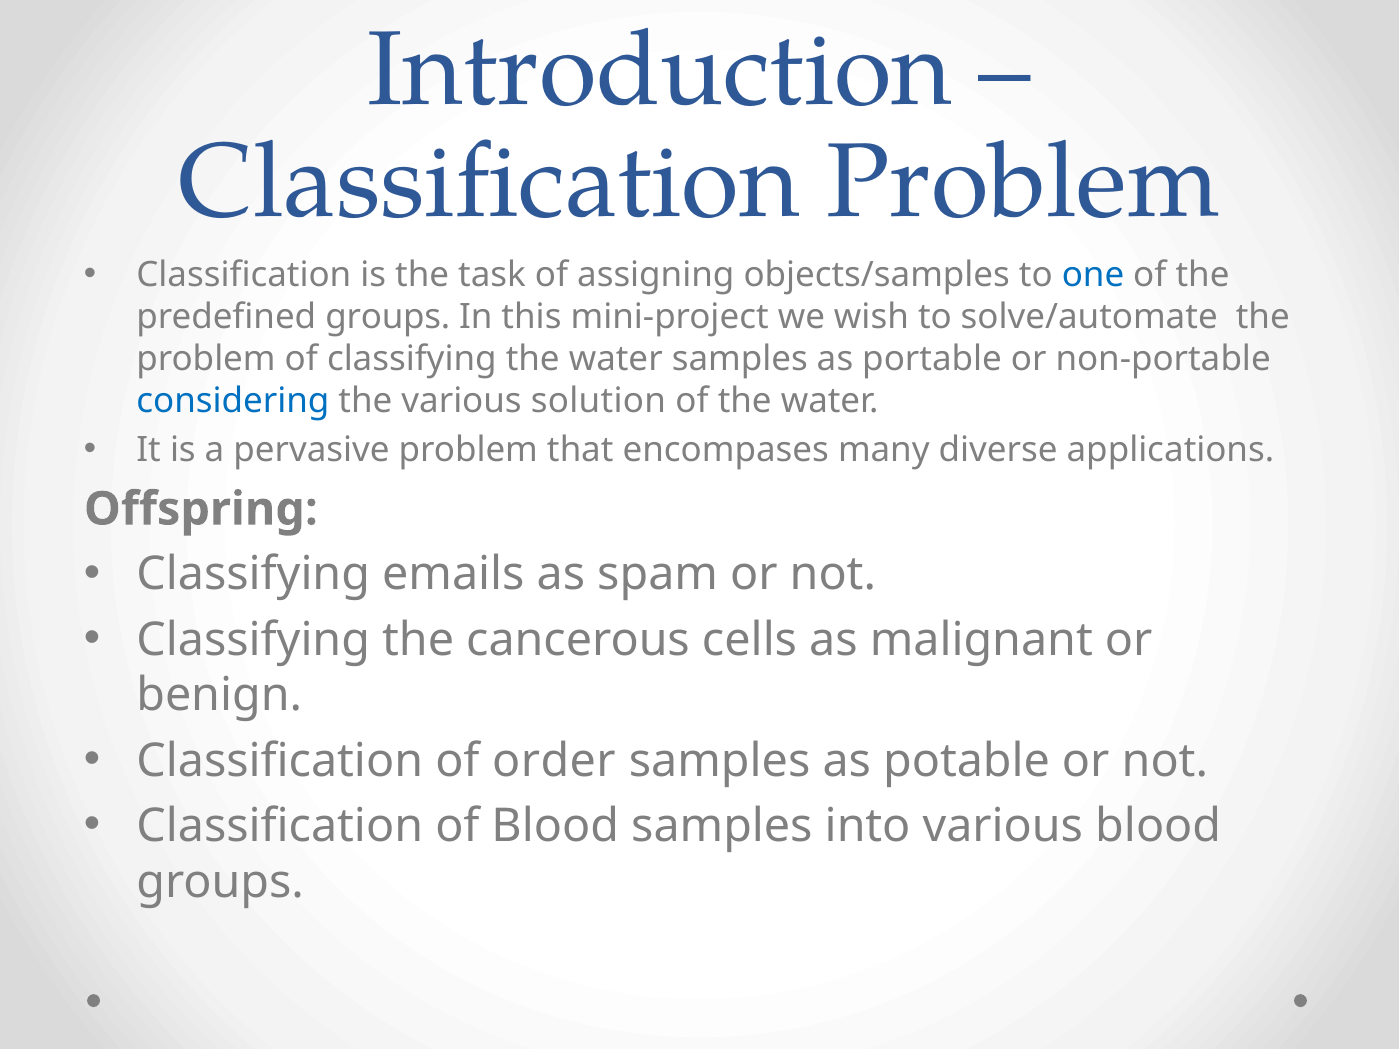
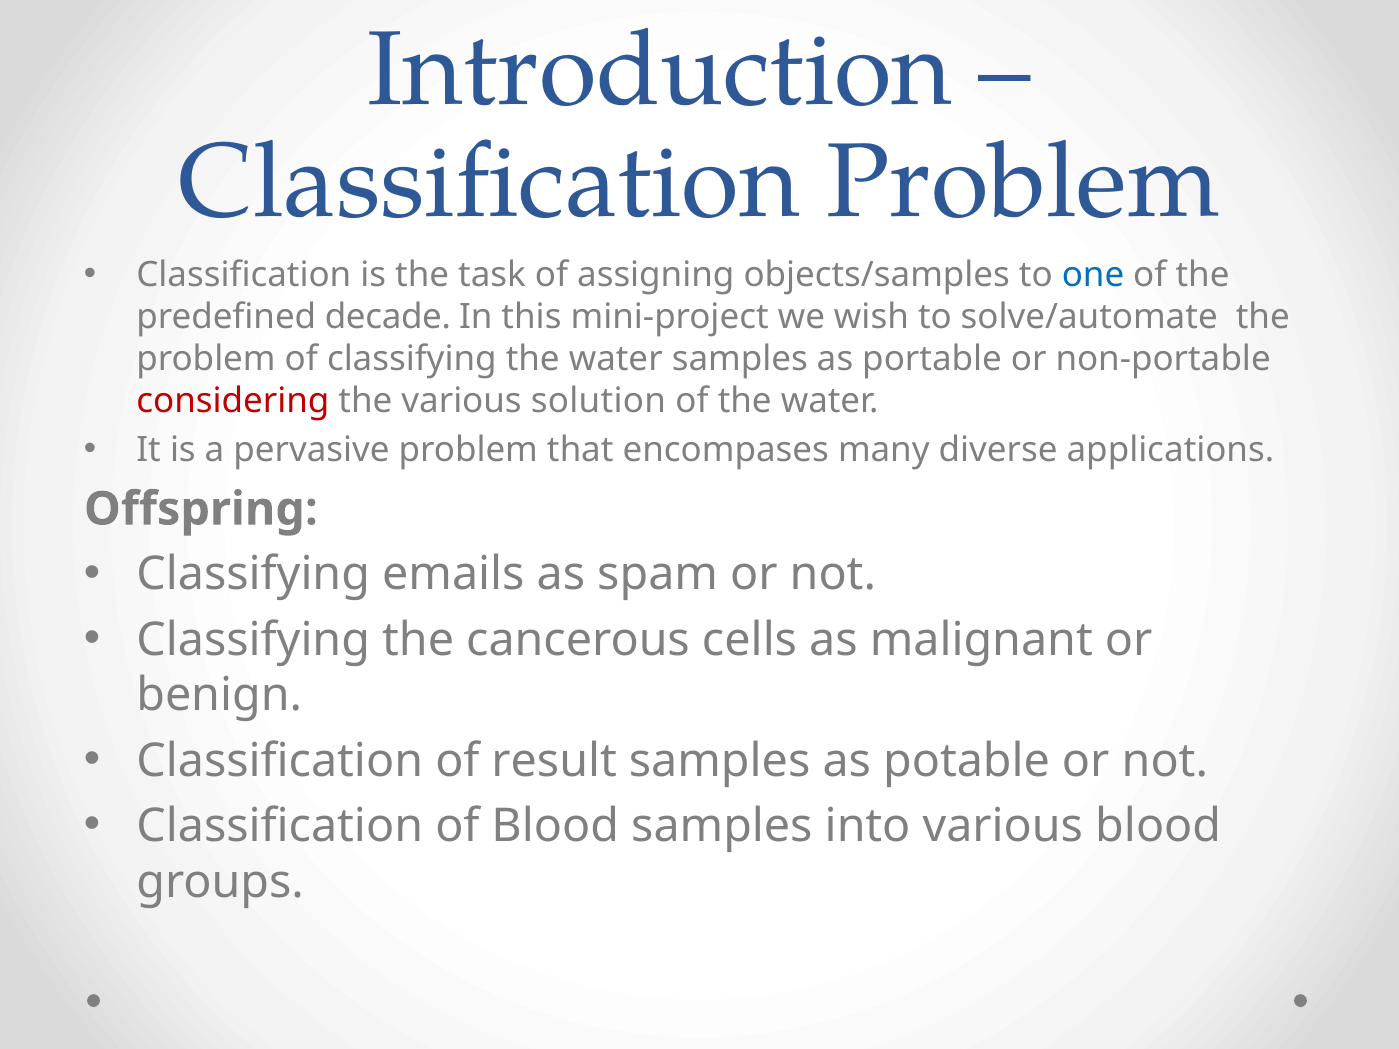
predefined groups: groups -> decade (388, 317)
considering colour: blue -> red (233, 401)
order: order -> result (554, 761)
